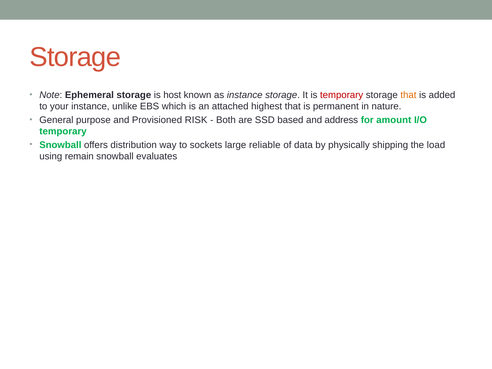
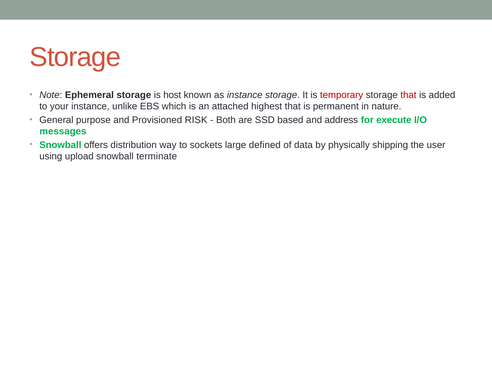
that colour: orange -> red (408, 95)
amount: amount -> execute (394, 120)
temporary: temporary -> messages (63, 131)
reliable: reliable -> defined (265, 145)
load: load -> user (436, 145)
remain: remain -> upload (79, 156)
evaluates: evaluates -> terminate (157, 156)
